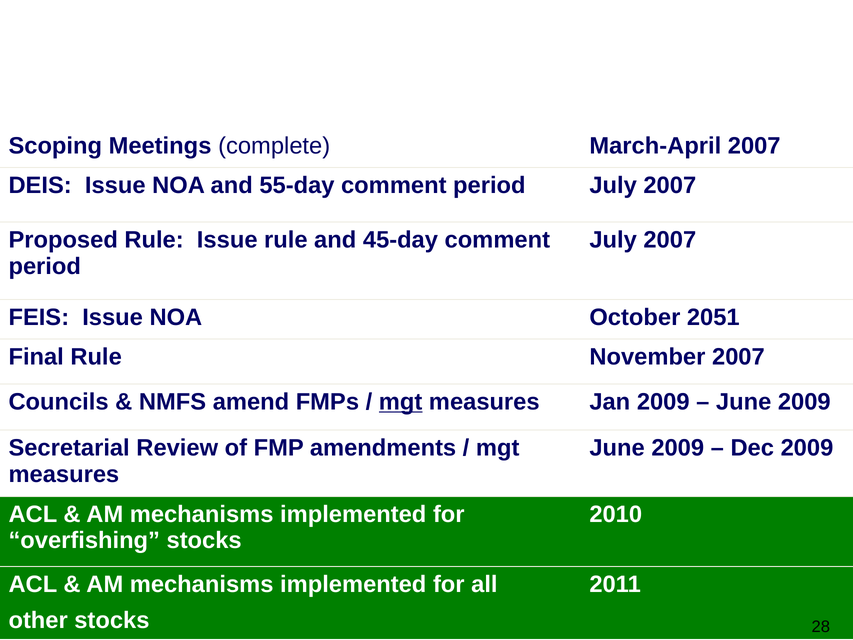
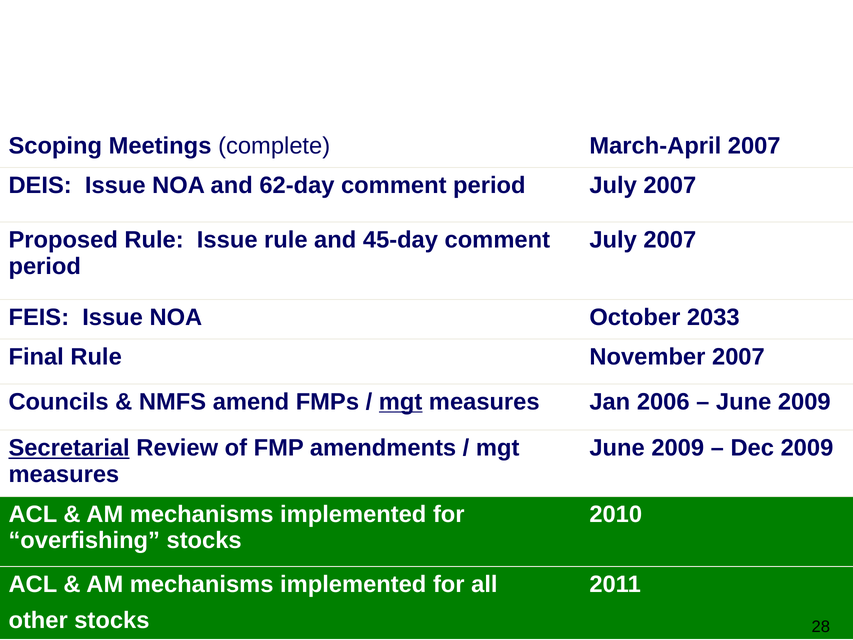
55-day: 55-day -> 62-day (297, 186)
2051: 2051 -> 2033 (713, 317)
Jan 2009: 2009 -> 2006 (663, 402)
Secretarial underline: none -> present (69, 448)
